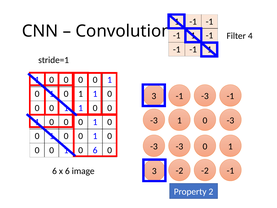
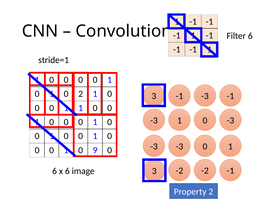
Filter 4: 4 -> 6 (250, 36)
1: 1 -> 2 (81, 94)
6: 6 -> 9 (95, 150)
